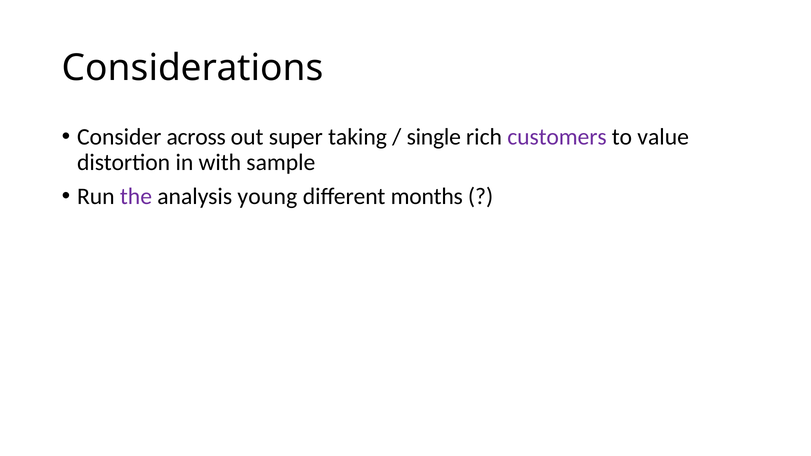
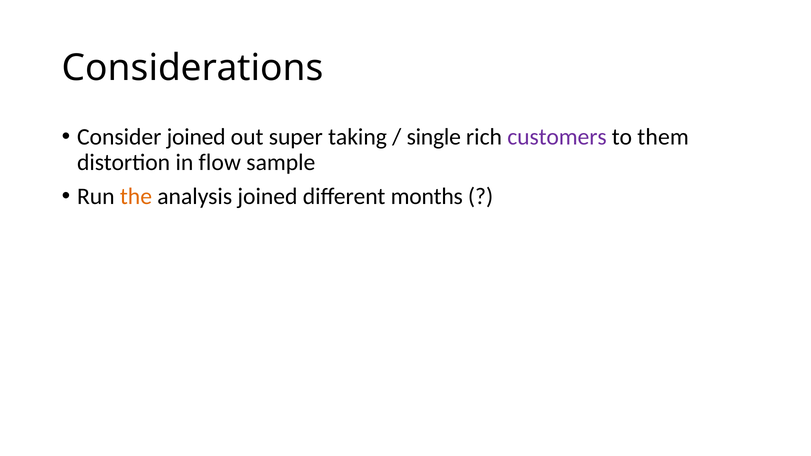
Consider across: across -> joined (196, 137)
value: value -> them (663, 137)
with: with -> flow (220, 163)
the colour: purple -> orange (136, 197)
analysis young: young -> joined (267, 197)
